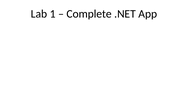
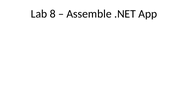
1: 1 -> 8 (53, 14)
Complete: Complete -> Assemble (89, 14)
